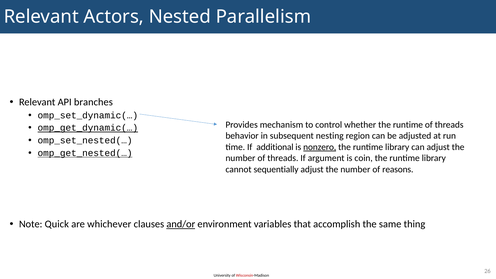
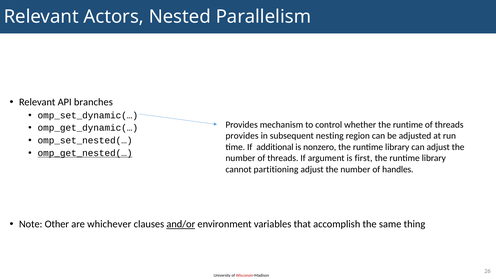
omp_get_dynamic(… underline: present -> none (88, 128)
behavior: behavior -> provides (242, 136)
nonzero underline: present -> none (320, 147)
coin: coin -> first (364, 158)
sequentially: sequentially -> partitioning (276, 169)
reasons: reasons -> handles (398, 169)
Quick: Quick -> Other (57, 224)
